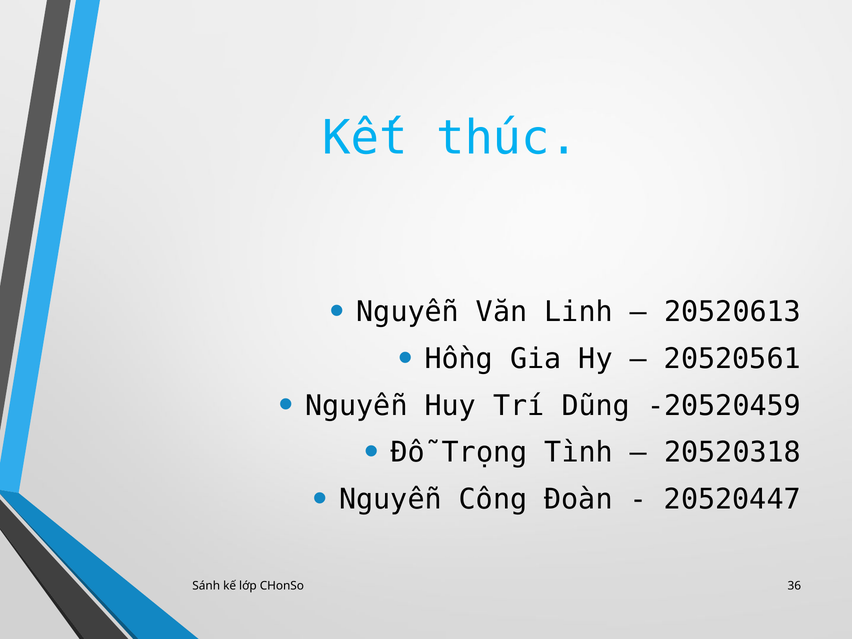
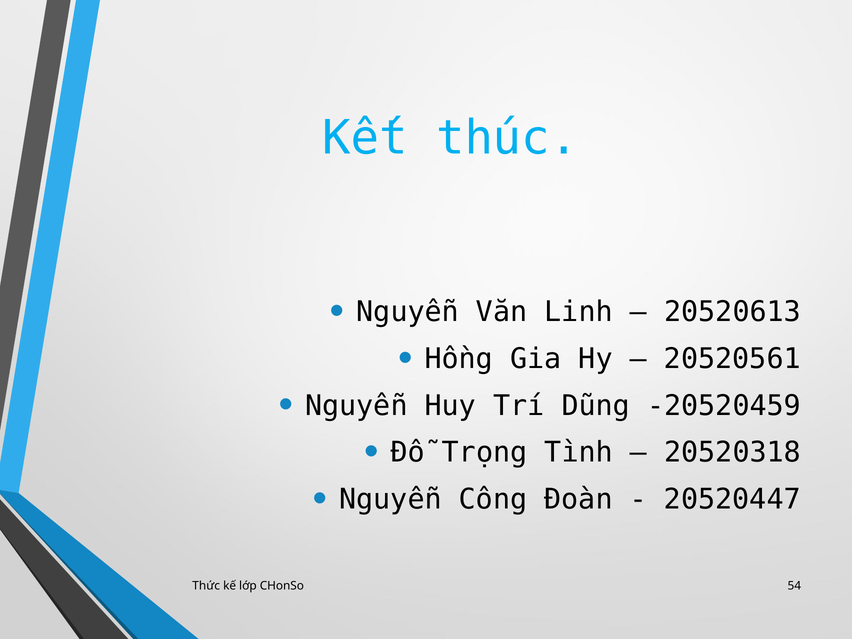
Sánh: Sánh -> Thức (206, 586)
36: 36 -> 54 (794, 586)
